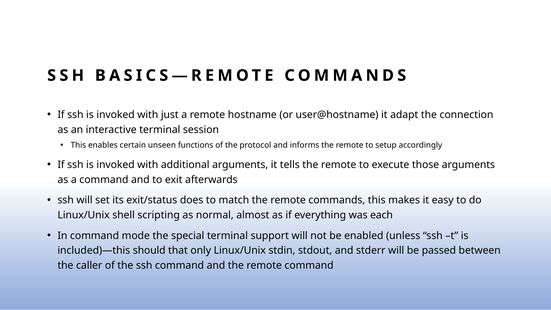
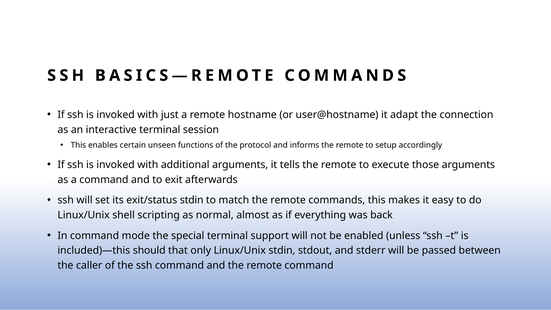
exit/status does: does -> stdin (192, 200)
each: each -> back (382, 215)
